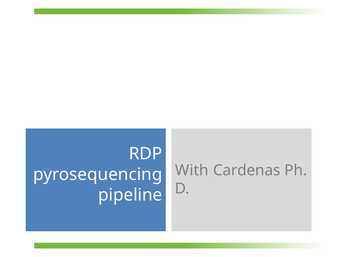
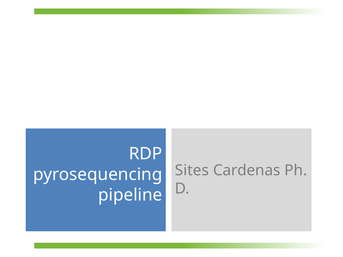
With: With -> Sites (192, 171)
